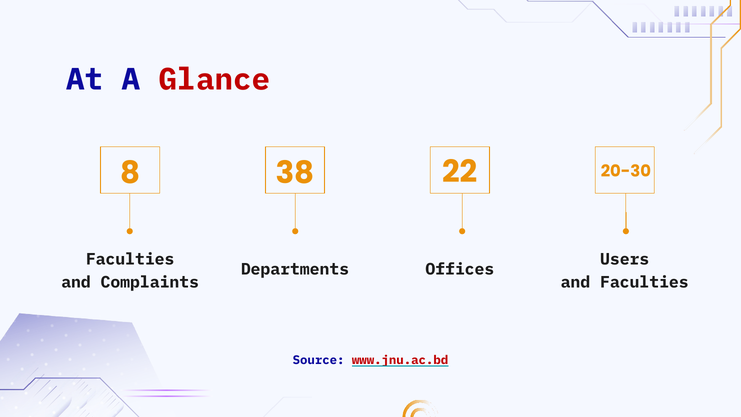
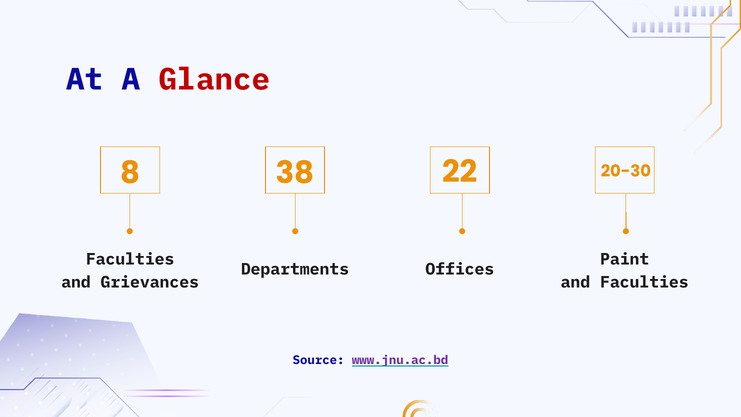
Users: Users -> Paint (625, 259)
Complaints: Complaints -> Grievances (150, 282)
www.jnu.ac.bd colour: red -> purple (400, 360)
